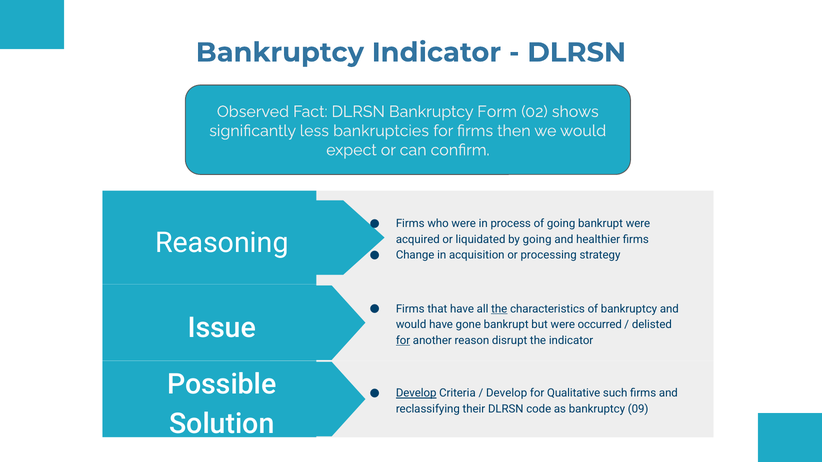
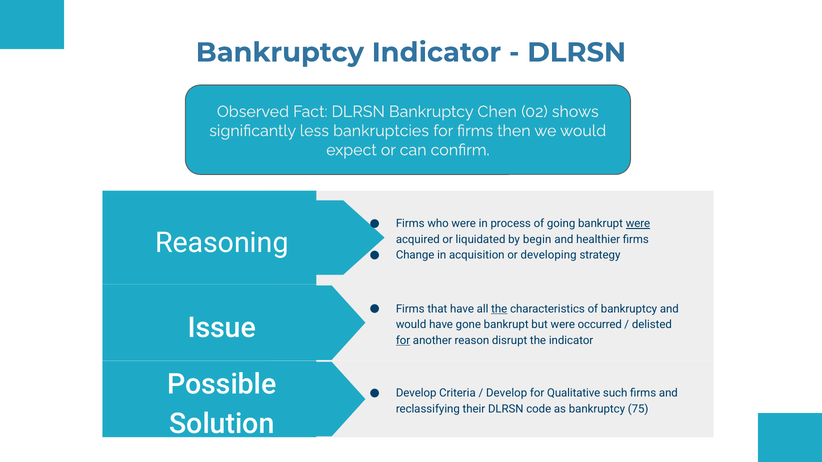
Form: Form -> Chen (497, 112)
were underline: none -> present (638, 224)
by going: going -> begin (537, 240)
processing: processing -> developing (549, 255)
Develop underline: present -> none (416, 393)
09: 09 -> 75 (638, 409)
